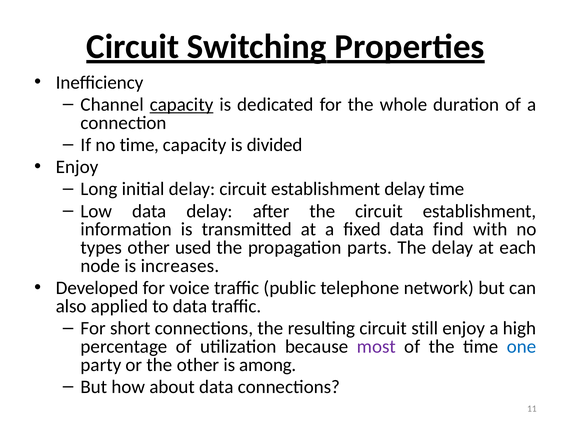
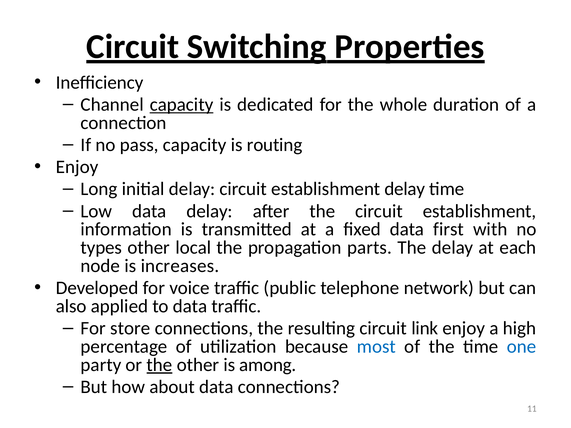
no time: time -> pass (139, 145)
divided: divided -> routing (275, 145)
find: find -> first (449, 229)
used: used -> local (193, 248)
short: short -> store (130, 328)
still: still -> link (425, 328)
most colour: purple -> blue (376, 347)
the underline: none -> present (159, 365)
